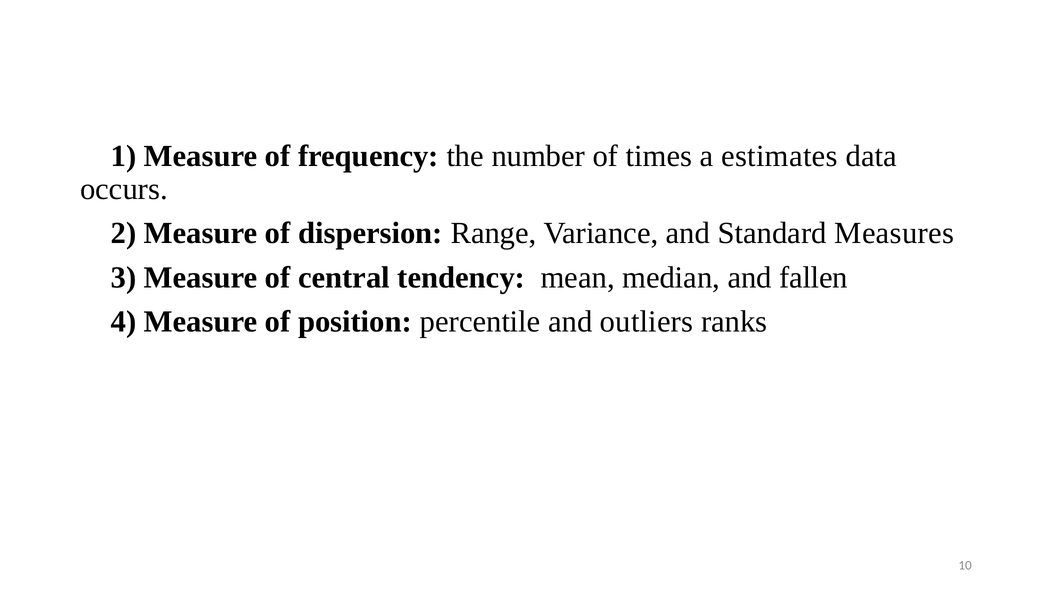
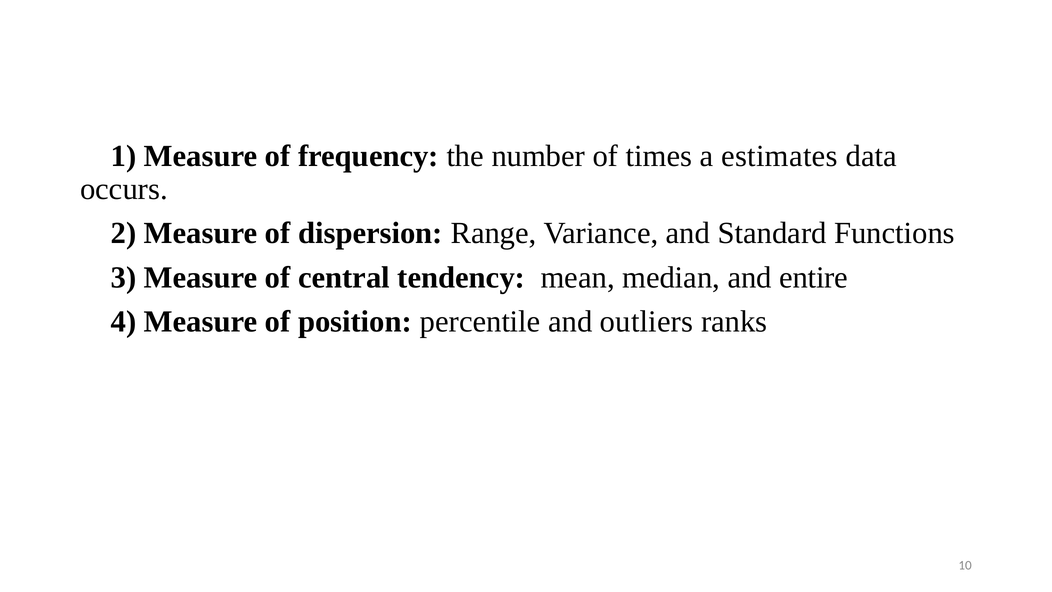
Measures: Measures -> Functions (894, 233)
fallen: fallen -> entire (814, 277)
